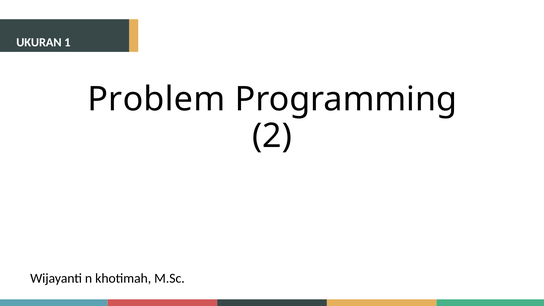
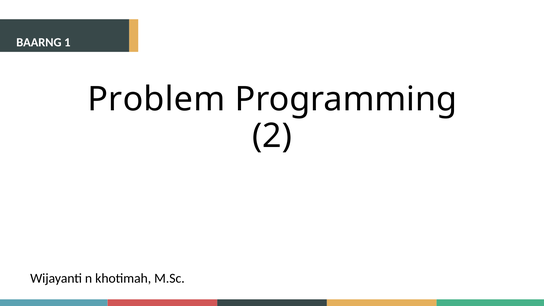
UKURAN: UKURAN -> BAARNG (39, 43)
